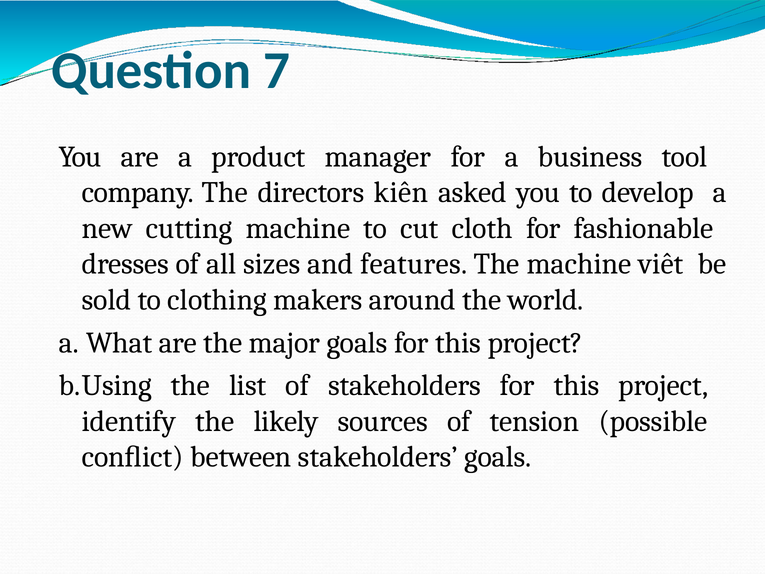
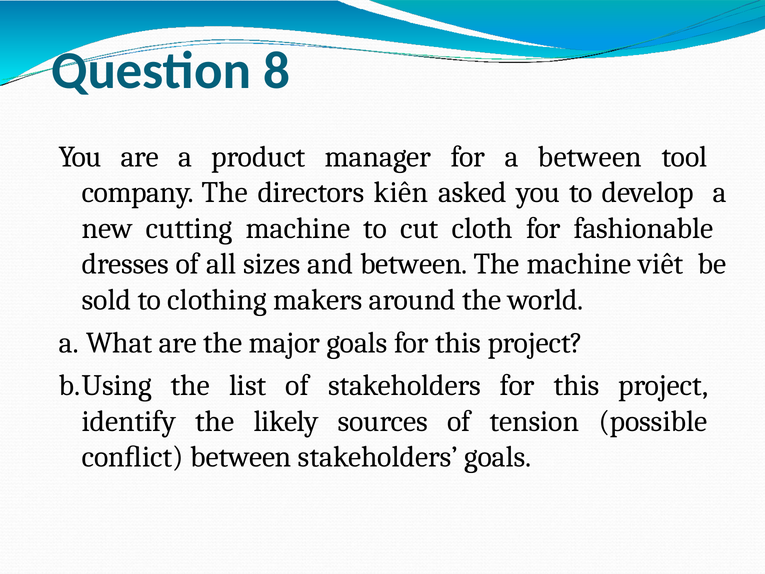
7: 7 -> 8 (277, 70)
a business: business -> between (590, 157)
and features: features -> between (414, 264)
